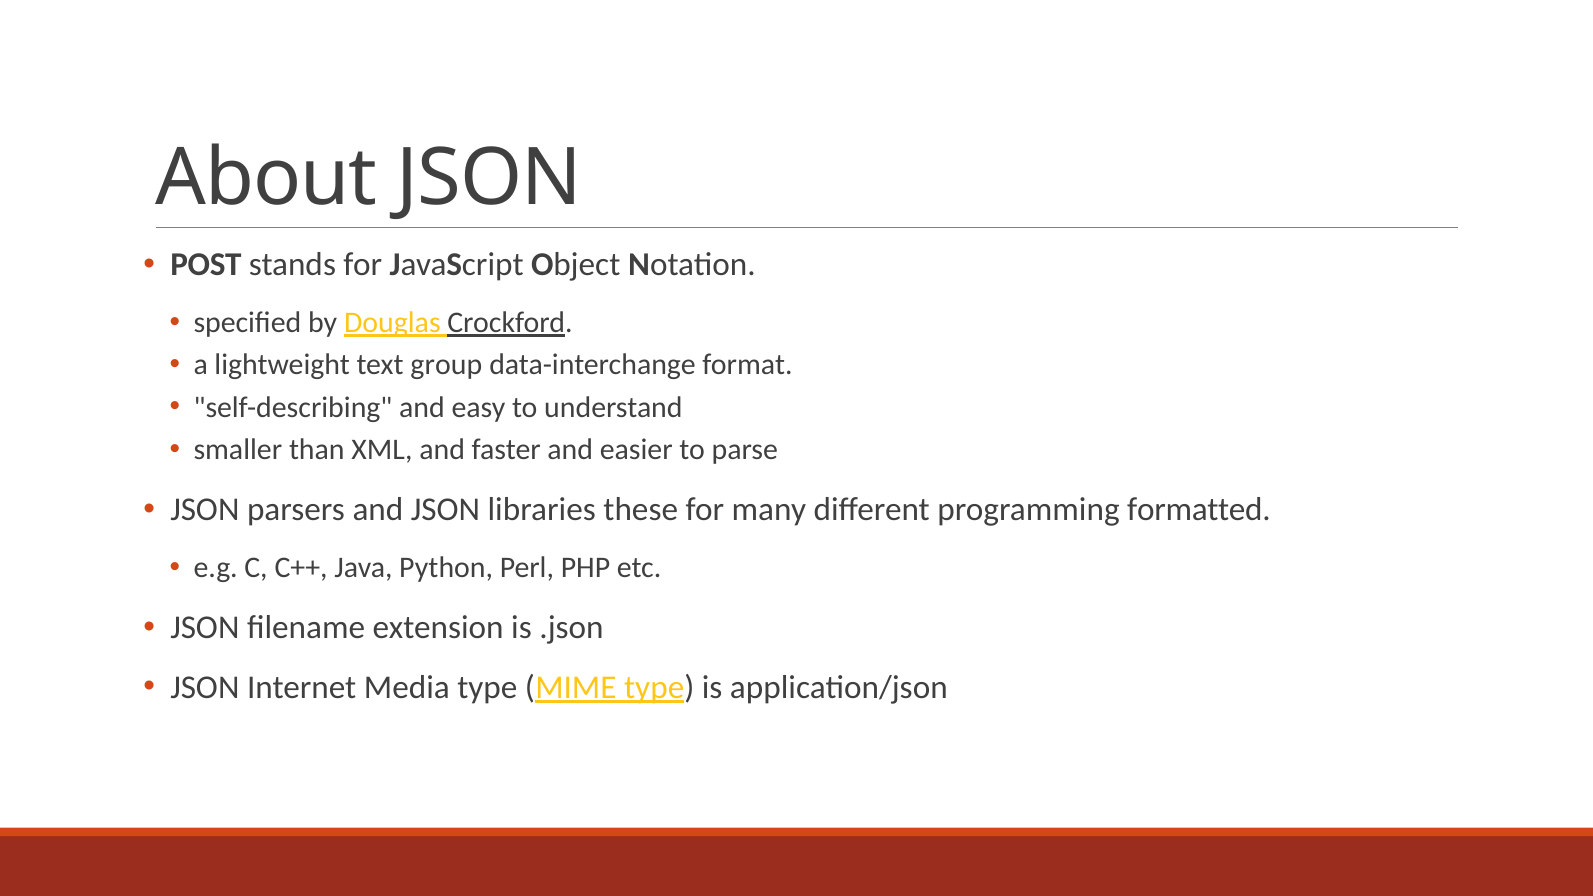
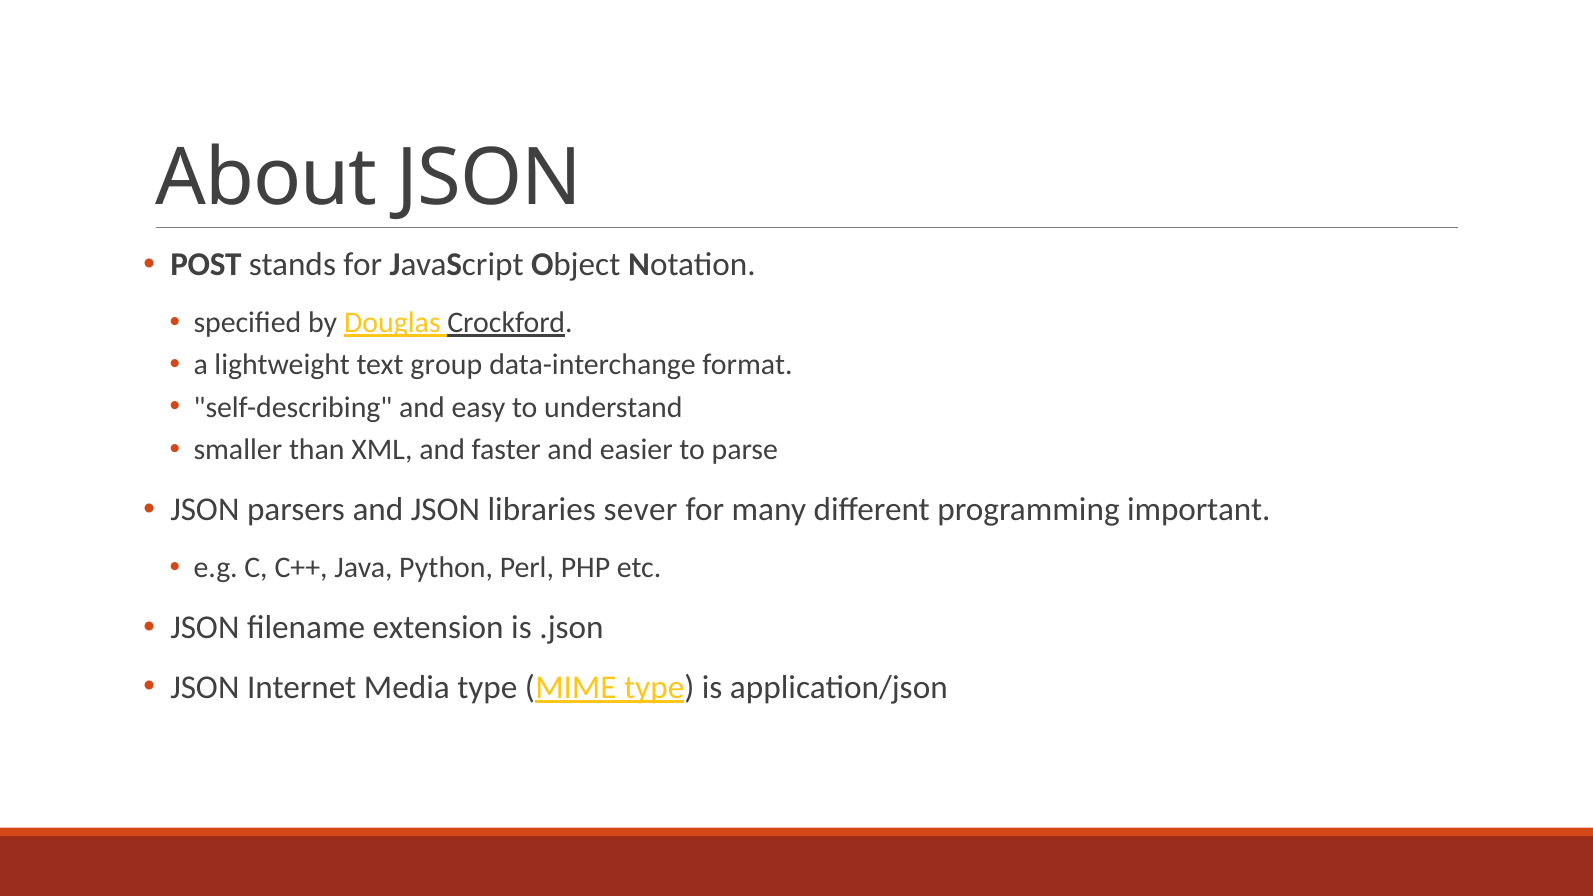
these: these -> sever (641, 510)
formatted: formatted -> important (1199, 510)
